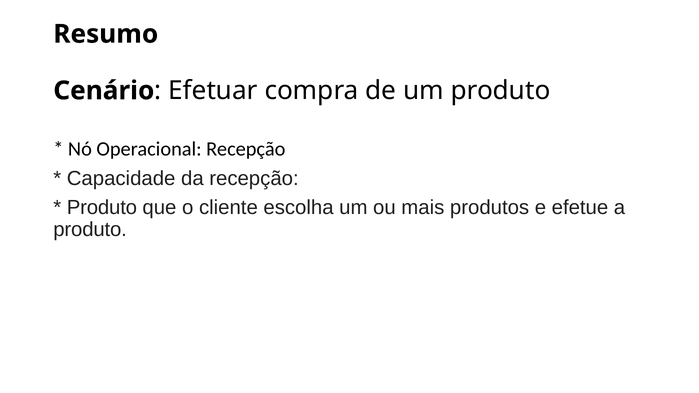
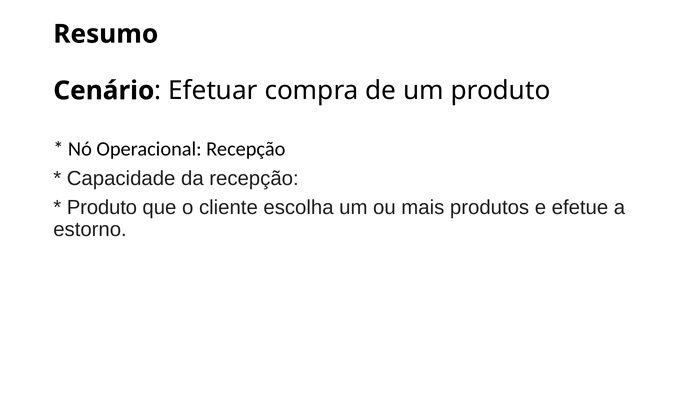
produto: produto -> estorno (90, 230)
